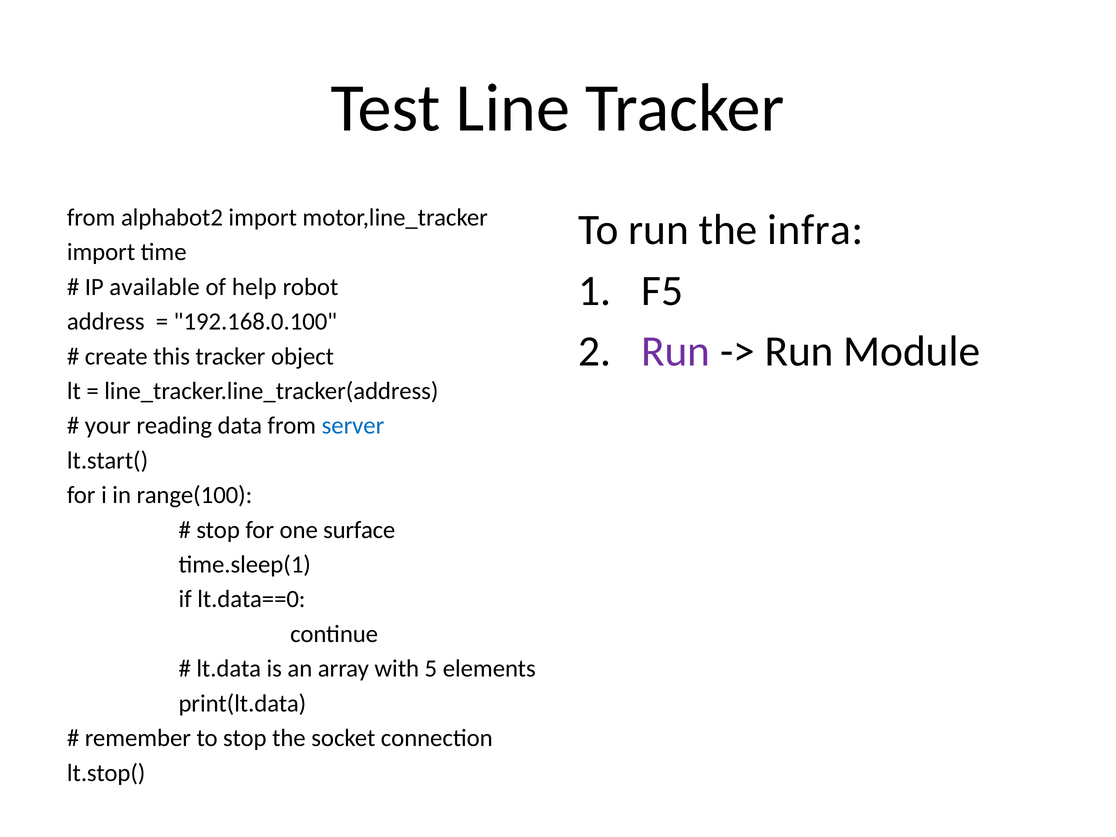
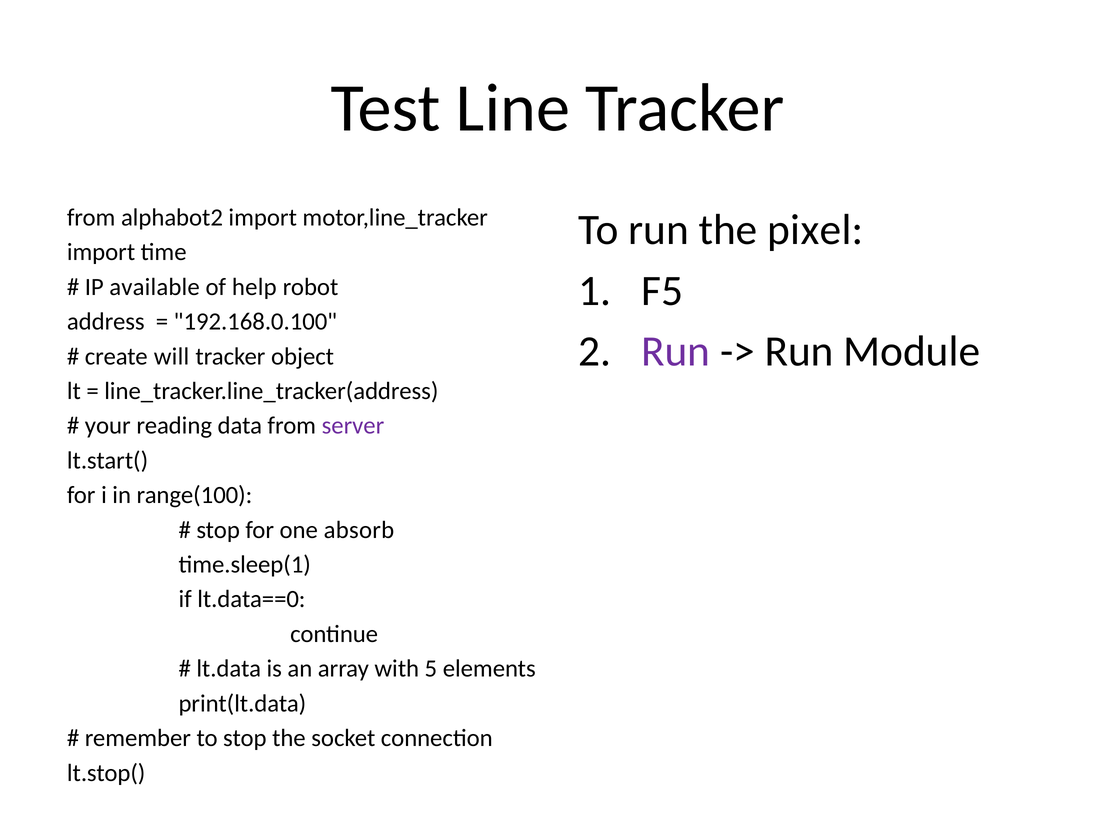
infra: infra -> pixel (815, 230)
this: this -> will (172, 356)
server colour: blue -> purple (353, 426)
surface: surface -> absorb (359, 530)
